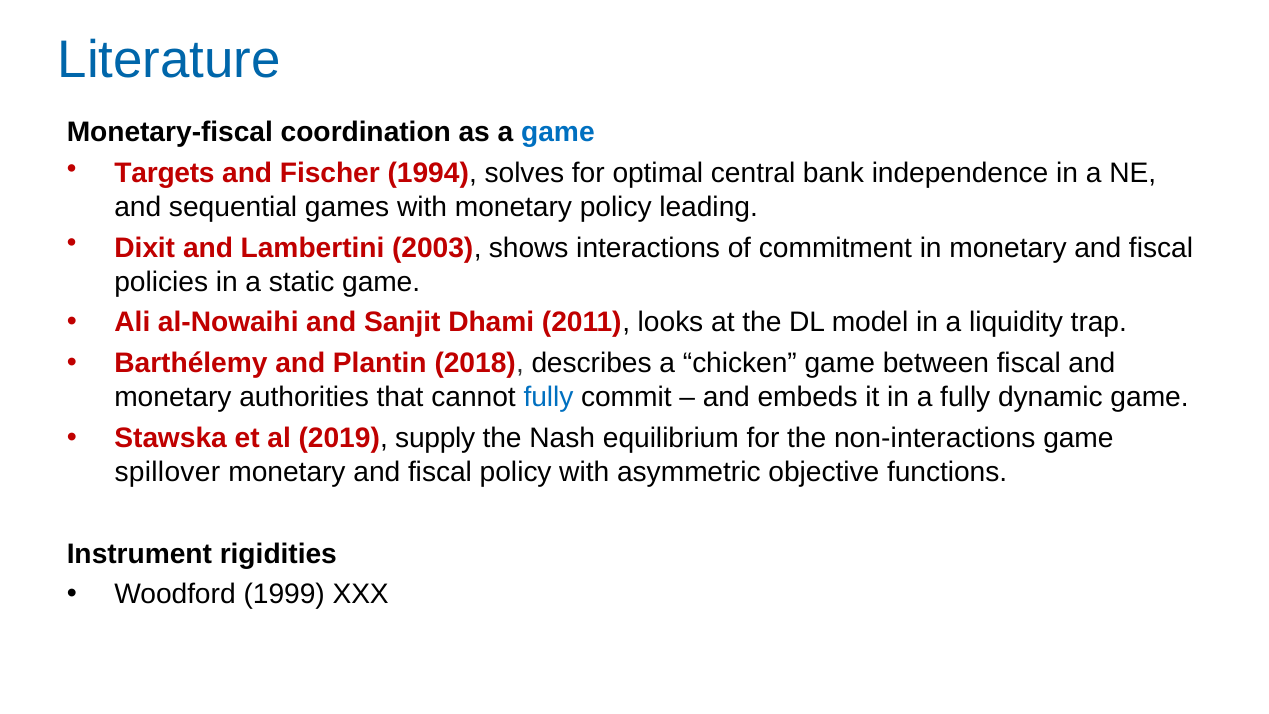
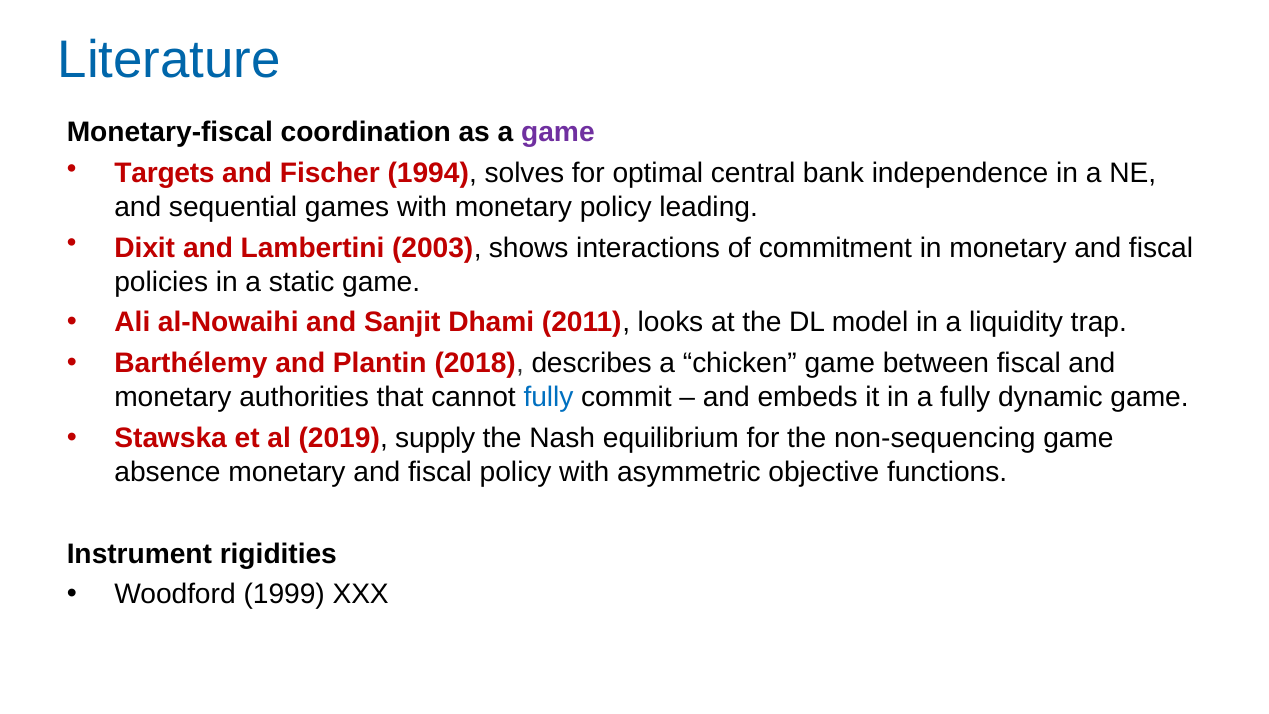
game colour: blue -> purple (558, 132)
non-interactions: non-interactions -> non-sequencing (935, 438)
spillover: spillover -> absence (168, 472)
